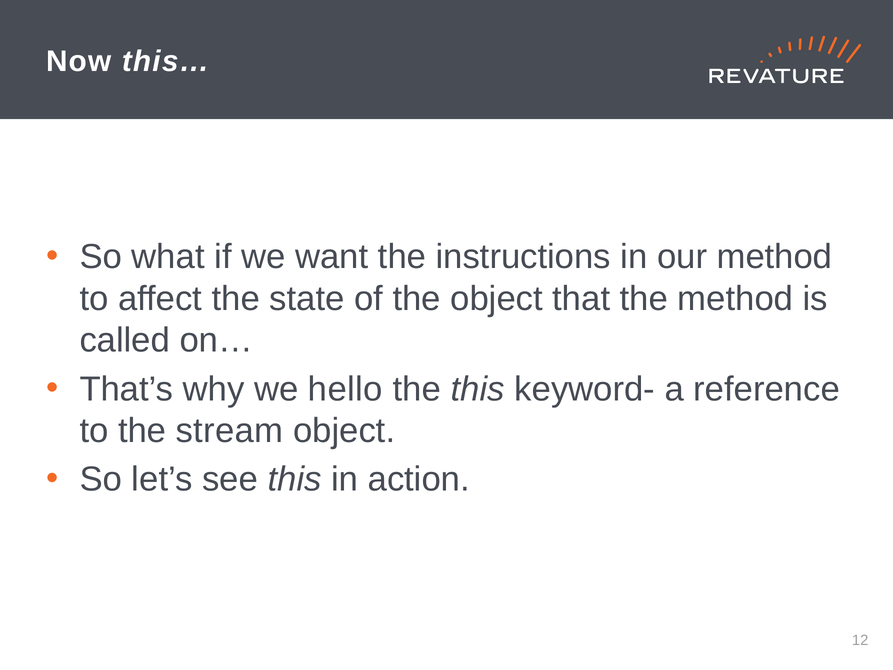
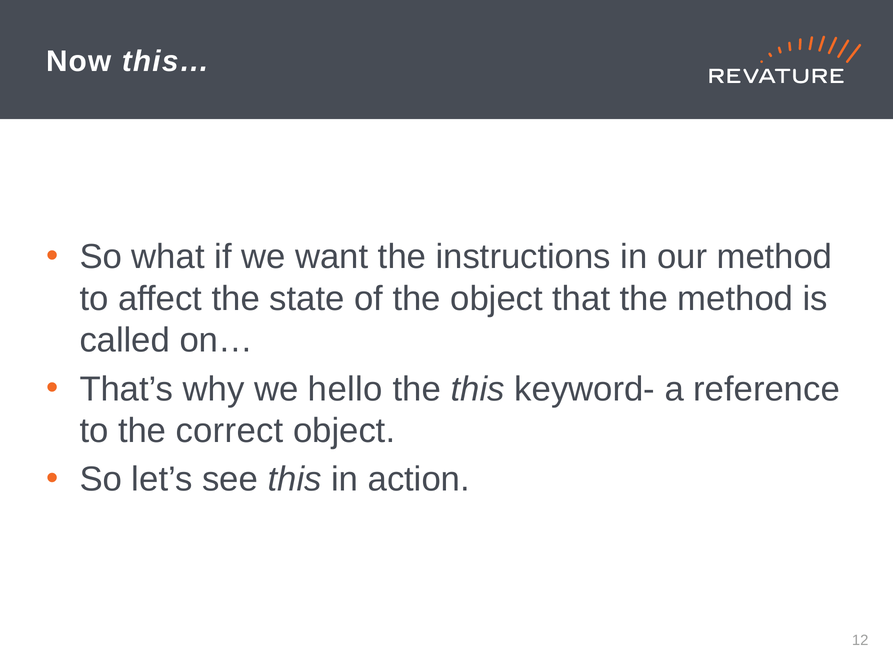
stream: stream -> correct (230, 431)
